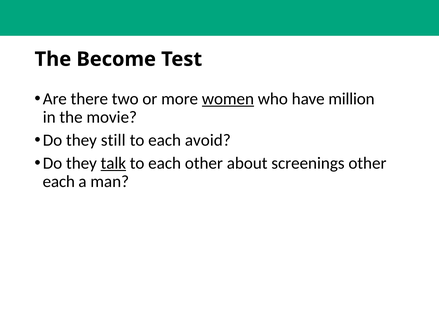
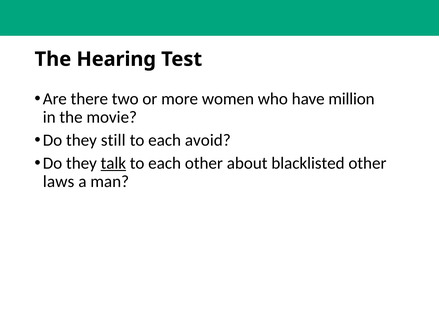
Become: Become -> Hearing (116, 59)
women underline: present -> none (228, 99)
screenings: screenings -> blacklisted (308, 163)
each: each -> laws (59, 182)
